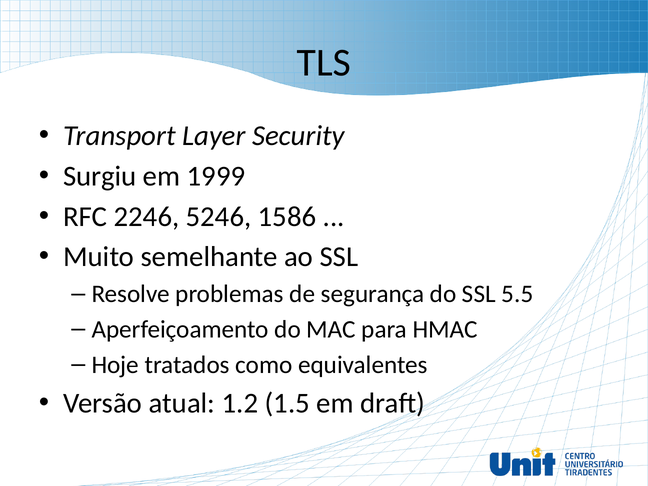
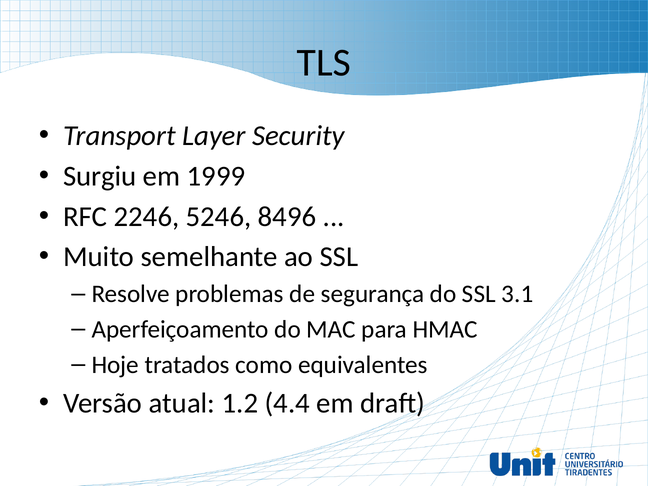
1586: 1586 -> 8496 (287, 217)
5.5: 5.5 -> 3.1 (517, 294)
1.5: 1.5 -> 4.4 (287, 403)
